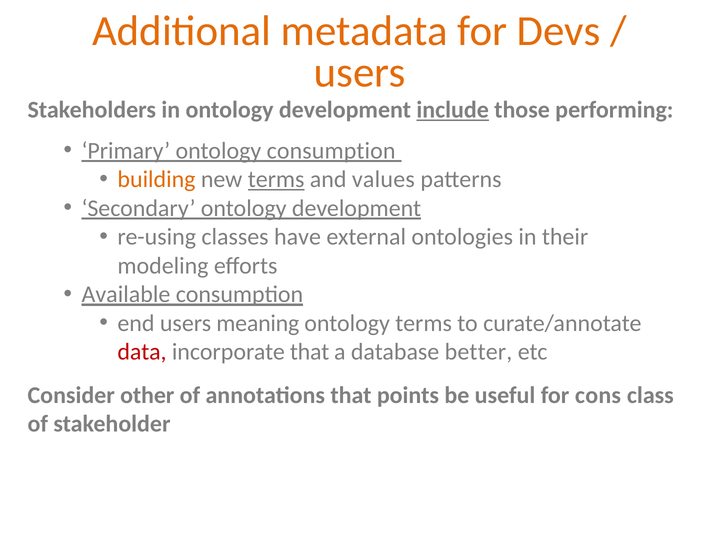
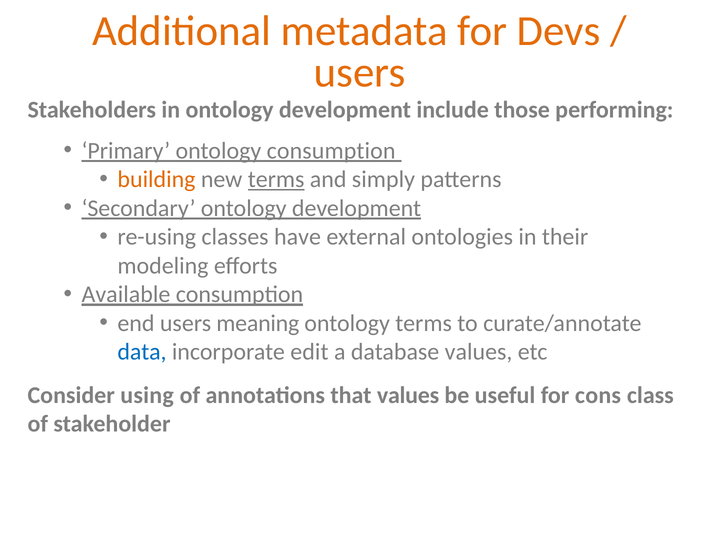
include underline: present -> none (453, 110)
values: values -> simply (383, 180)
data colour: red -> blue (142, 352)
incorporate that: that -> edit (309, 352)
database better: better -> values (479, 352)
other: other -> using (147, 395)
that points: points -> values (408, 395)
